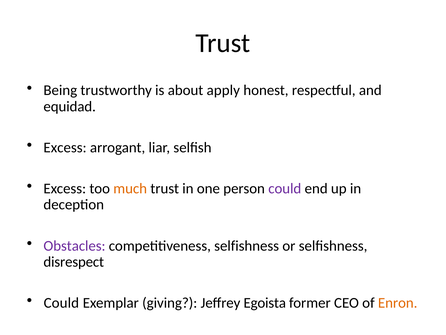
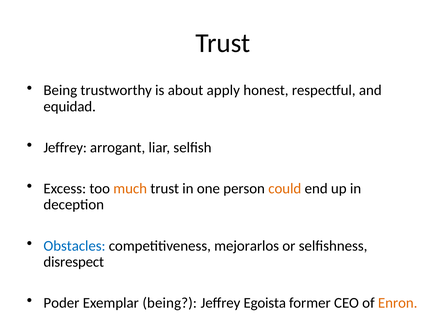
Excess: Excess -> Jeffrey (65, 147)
could colour: purple -> orange (285, 188)
Obstacles colour: purple -> blue (75, 245)
competitiveness selfishness: selfishness -> mejorarlos (247, 245)
Could: Could -> Poder (61, 302)
Exemplar giving: giving -> being (170, 302)
